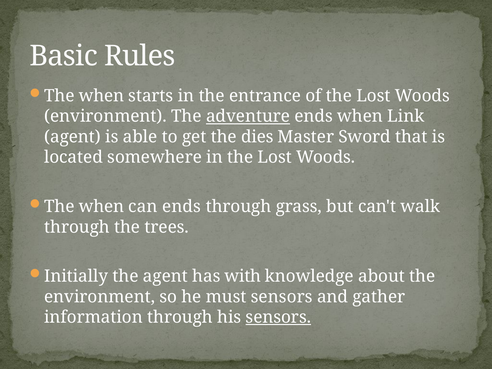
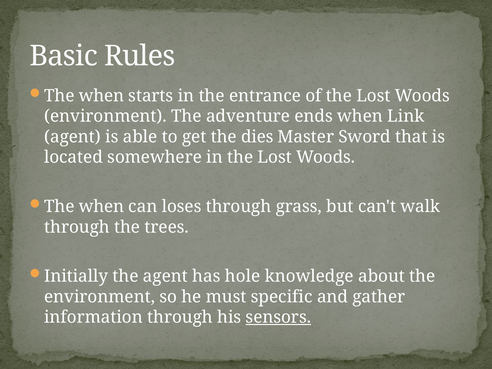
adventure underline: present -> none (248, 116)
can ends: ends -> loses (182, 207)
with: with -> hole (243, 276)
must sensors: sensors -> specific (282, 297)
